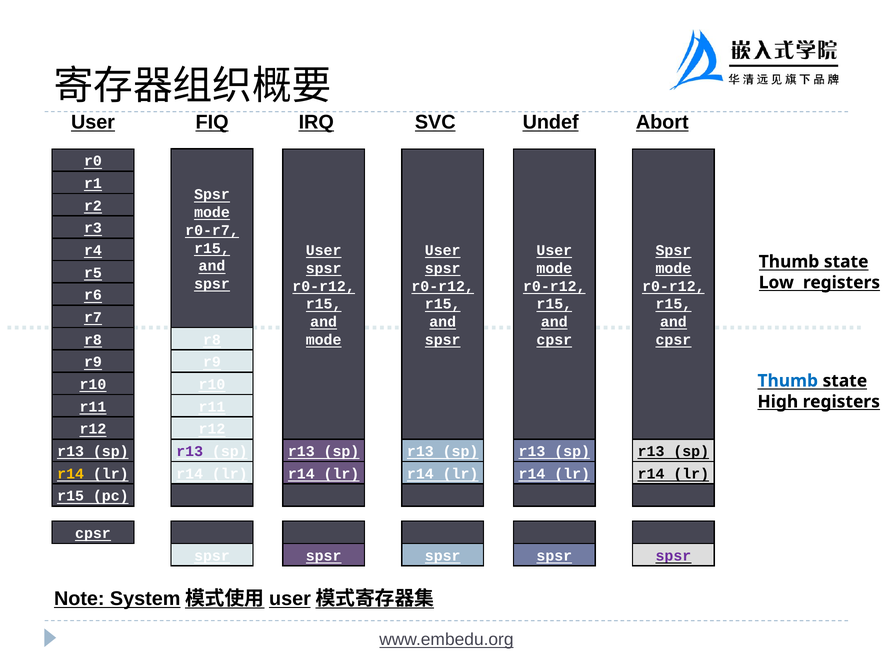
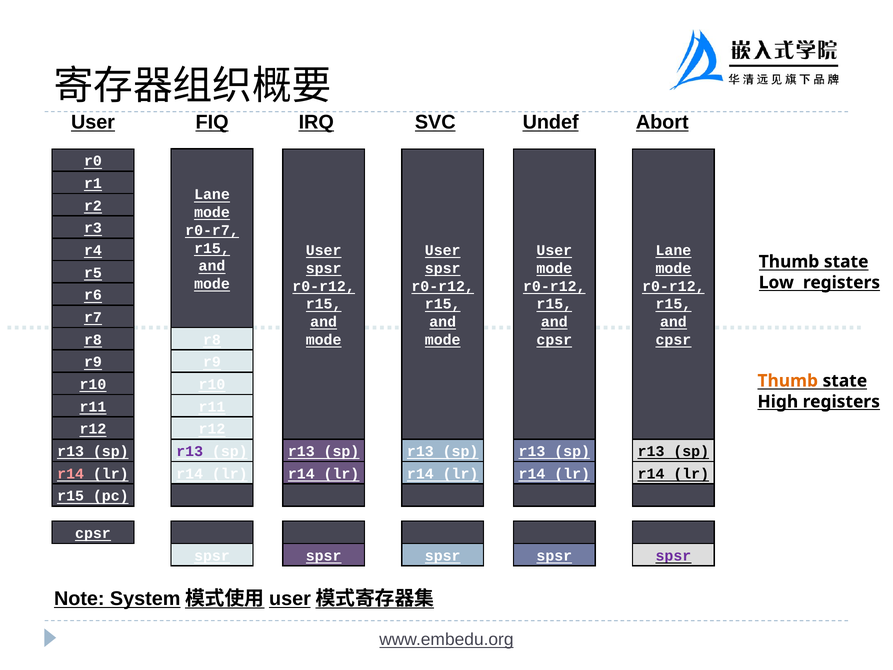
Spsr: Spsr -> Lane (212, 194)
Spsr: Spsr -> Lane (673, 250)
spsr: spsr -> mode (212, 284)
spsr: spsr -> mode (443, 340)
Thumb colour: blue -> orange (788, 381)
r14 colour: yellow -> pink (71, 474)
